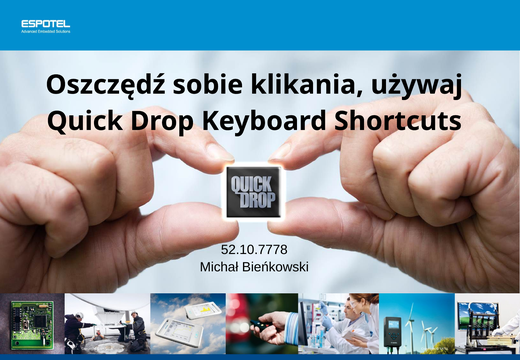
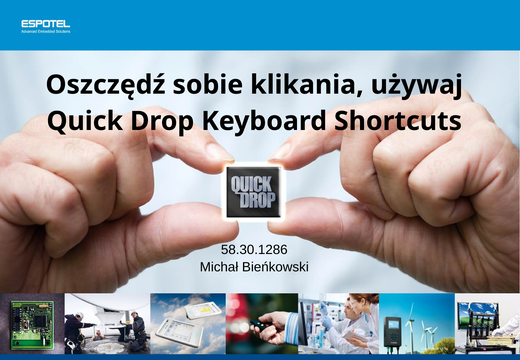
52.10.7778: 52.10.7778 -> 58.30.1286 (254, 250)
